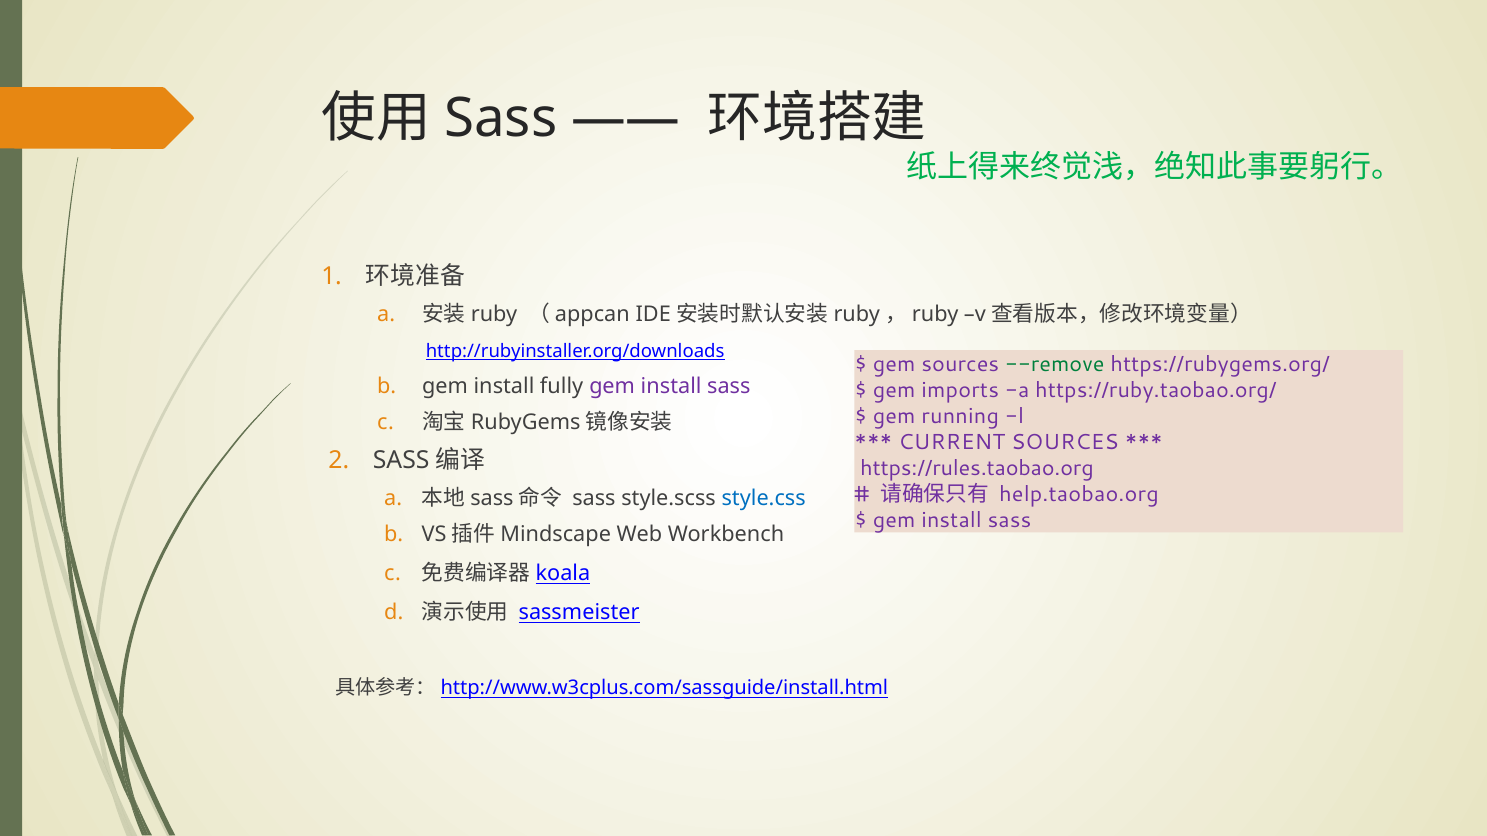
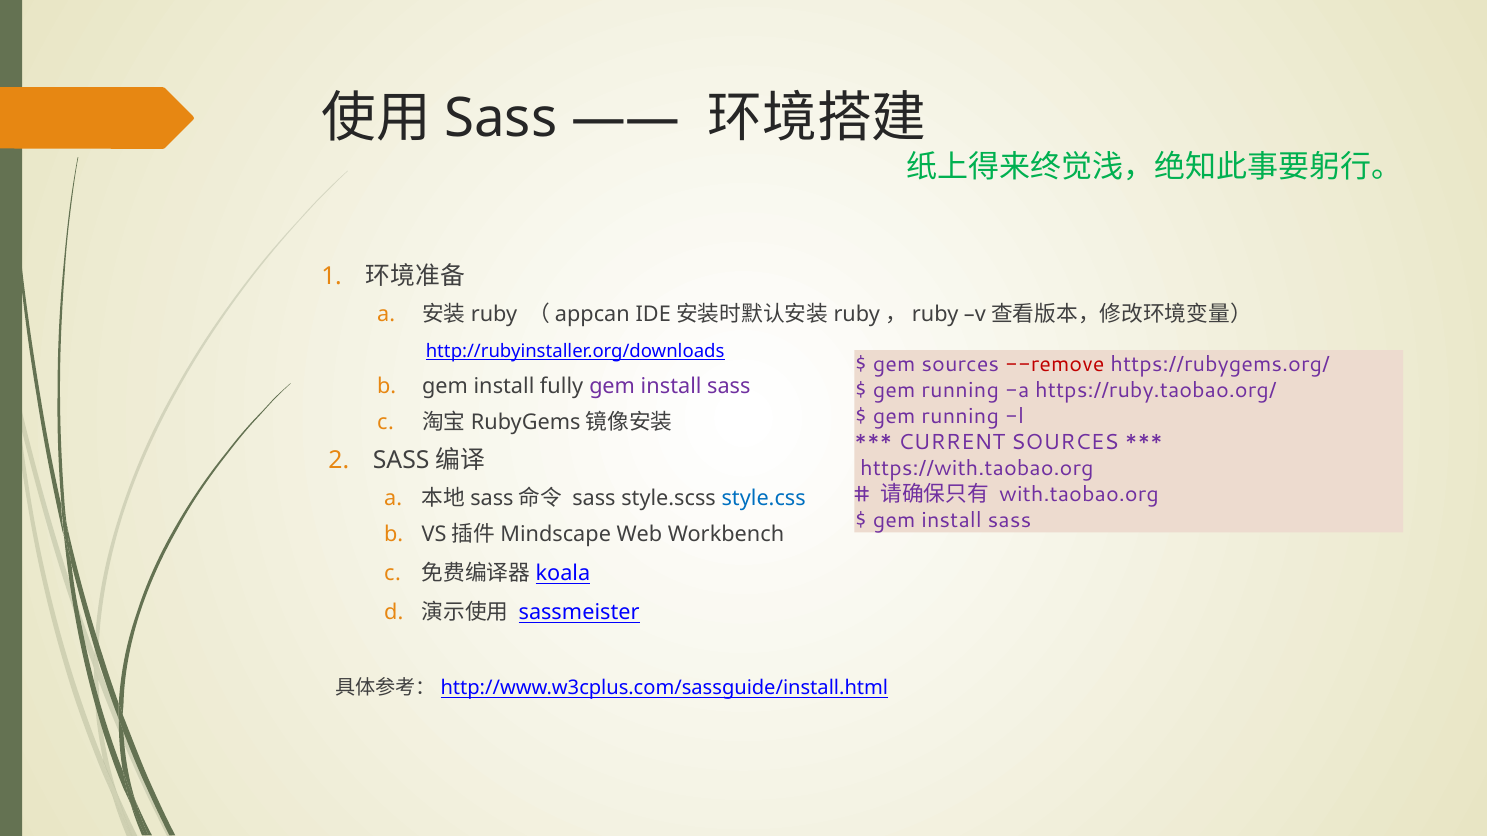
--remove colour: green -> red (1055, 365)
imports: imports -> running (960, 391)
https://rules.taobao.org: https://rules.taobao.org -> https://with.taobao.org (977, 469)
help.taobao.org: help.taobao.org -> with.taobao.org (1079, 495)
